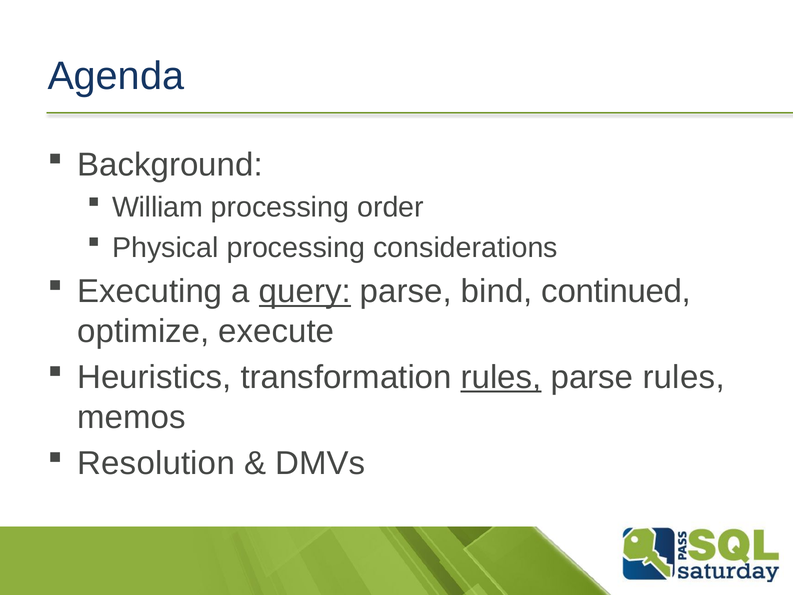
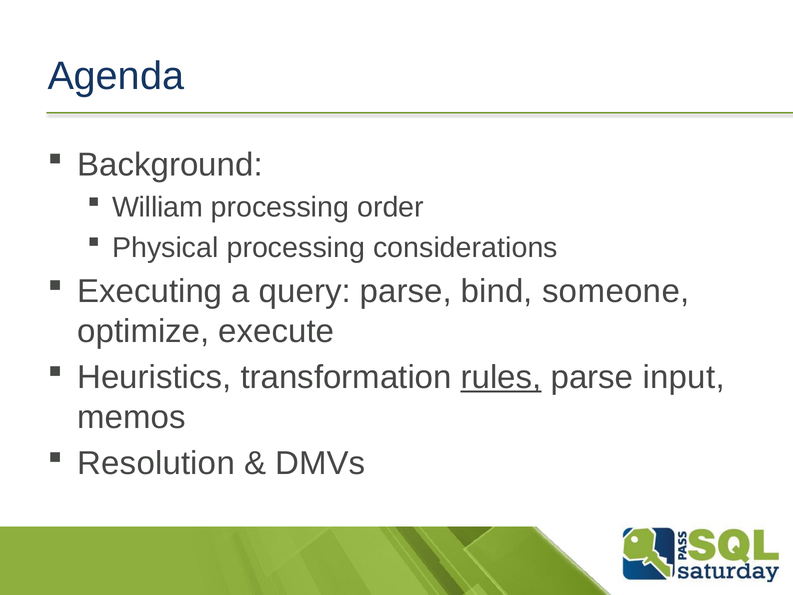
query underline: present -> none (305, 291)
continued: continued -> someone (616, 291)
parse rules: rules -> input (684, 377)
